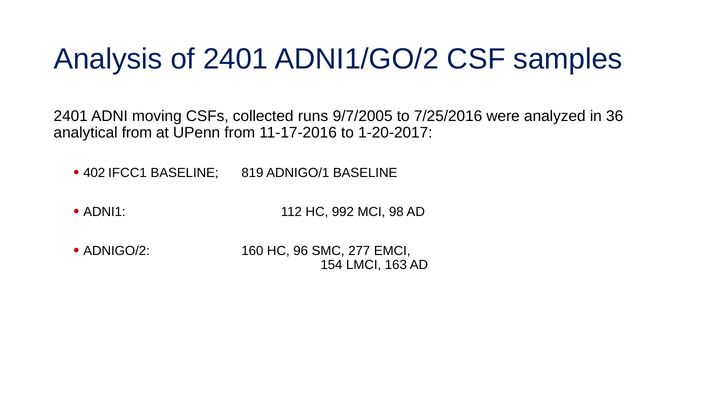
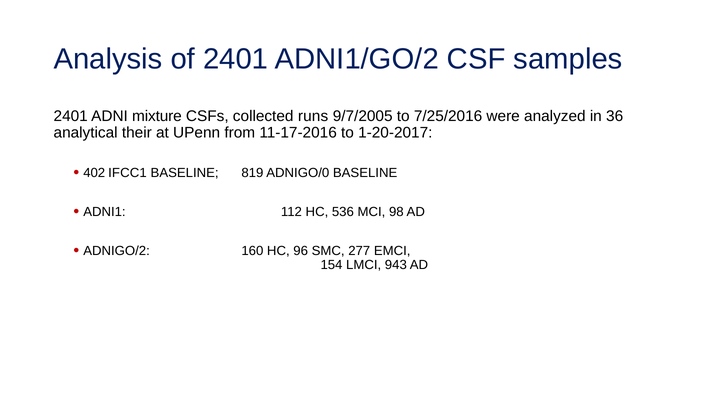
moving: moving -> mixture (157, 116)
analytical from: from -> their (137, 133)
ADNIGO/1: ADNIGO/1 -> ADNIGO/0 (298, 173)
992: 992 -> 536 (343, 212)
163: 163 -> 943 (396, 265)
